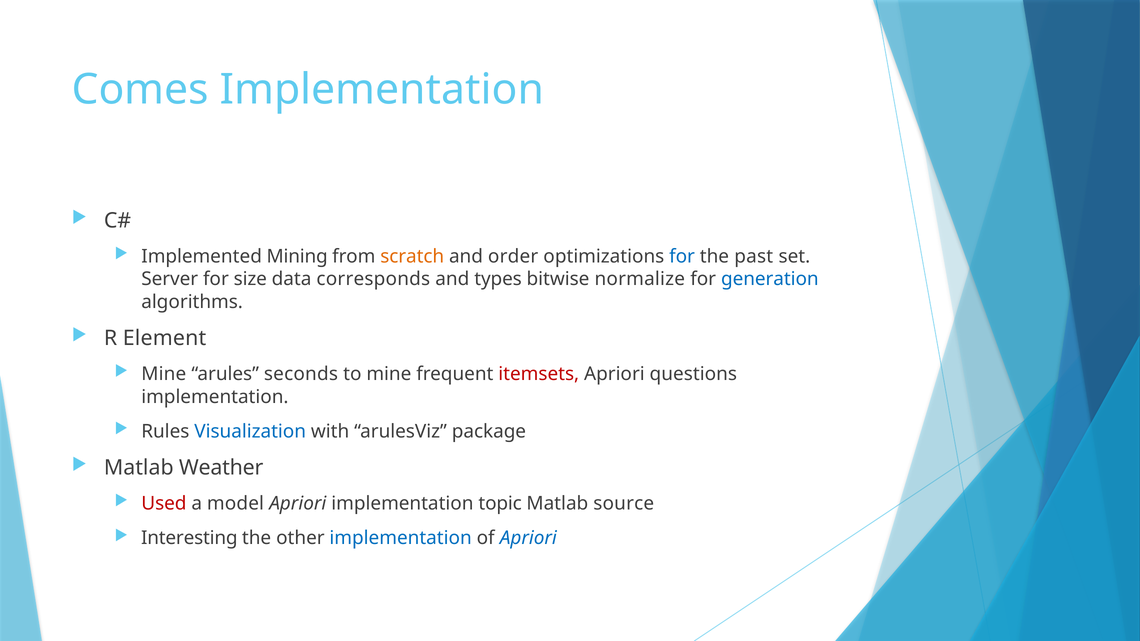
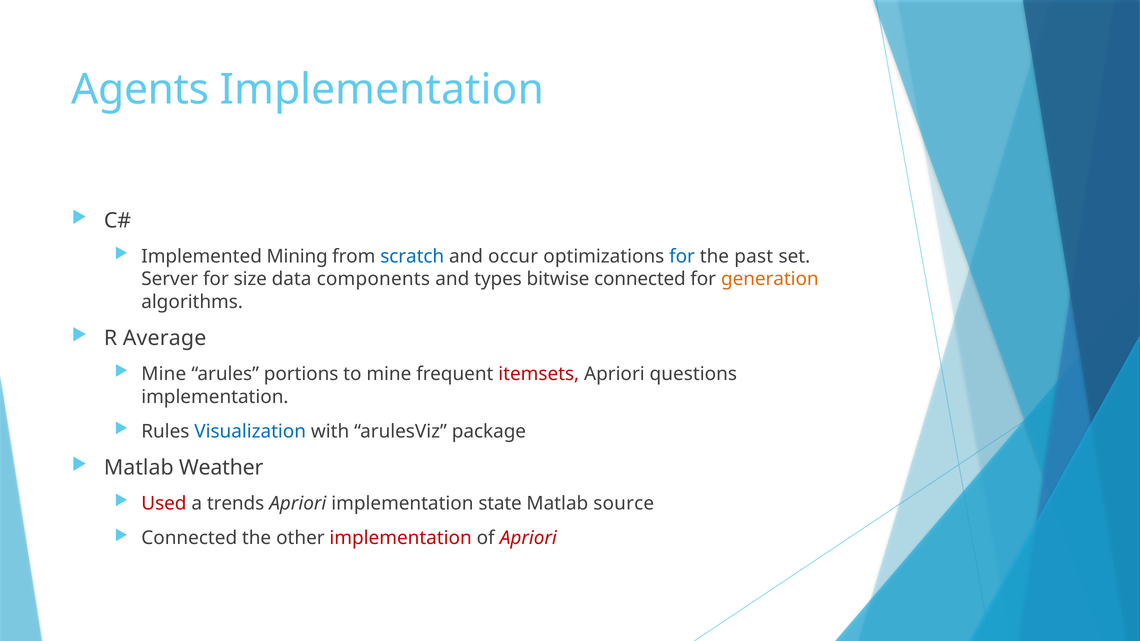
Comes: Comes -> Agents (140, 90)
scratch colour: orange -> blue (412, 257)
order: order -> occur (513, 257)
corresponds: corresponds -> components (373, 279)
bitwise normalize: normalize -> connected (640, 279)
generation colour: blue -> orange (770, 279)
Element: Element -> Average (165, 338)
seconds: seconds -> portions (301, 374)
model: model -> trends (236, 504)
topic: topic -> state (500, 504)
Interesting: Interesting -> Connected (189, 538)
implementation colour: blue -> red (401, 538)
Apriori colour: blue -> red (528, 538)
